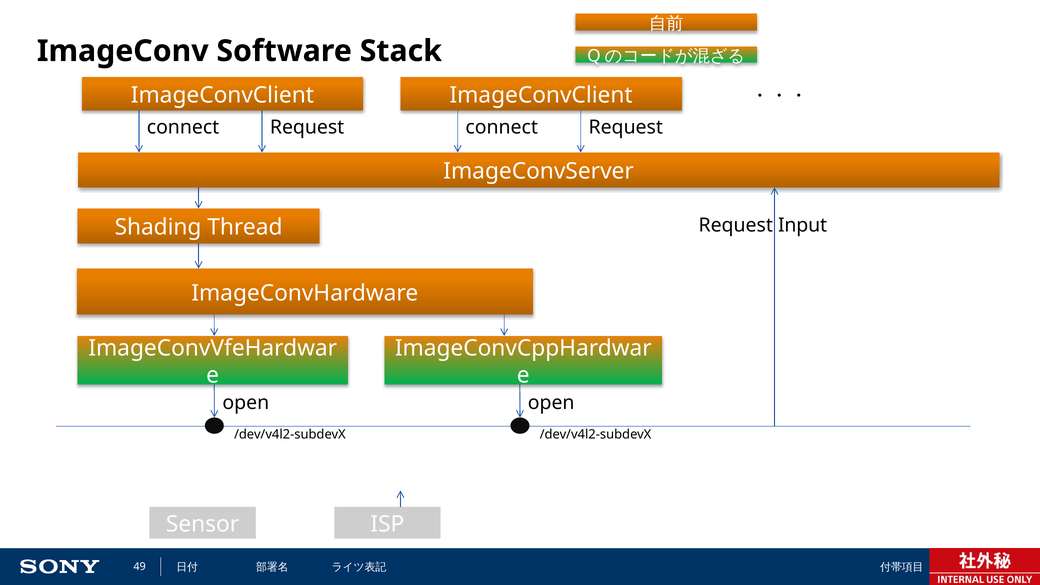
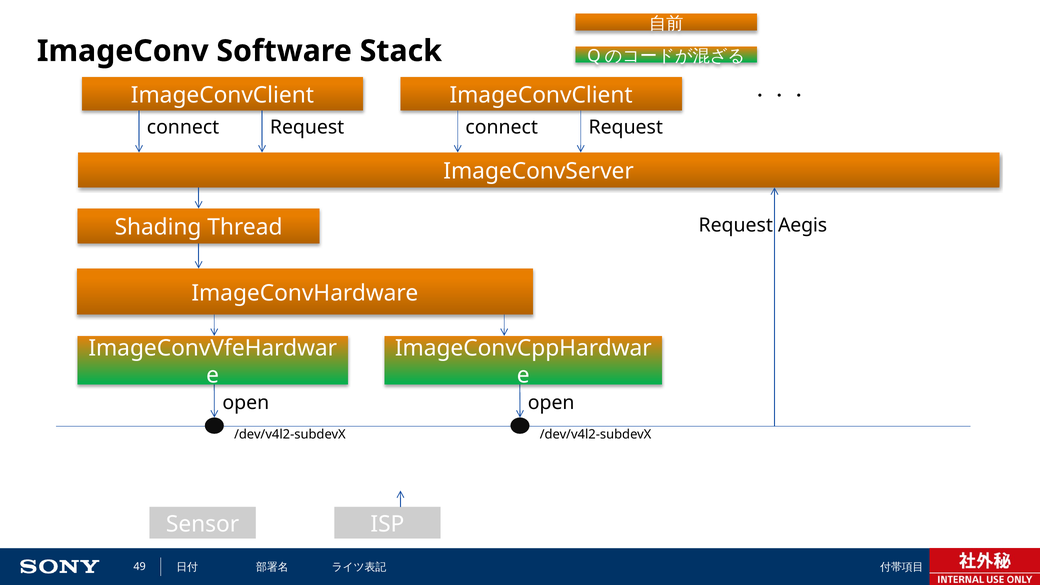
Input: Input -> Aegis (803, 225)
